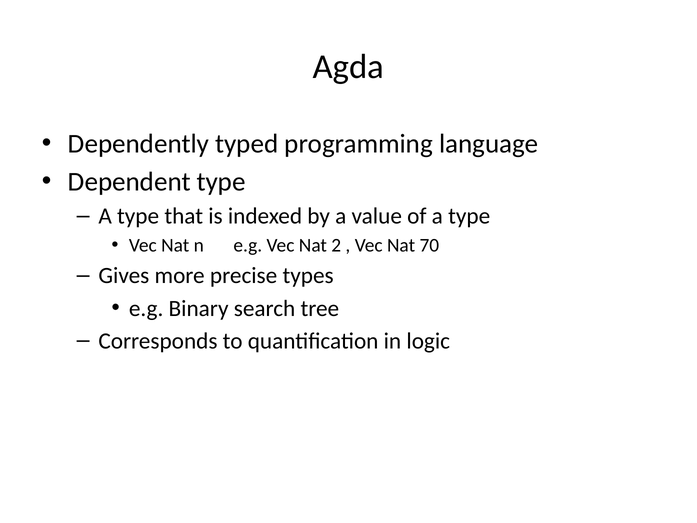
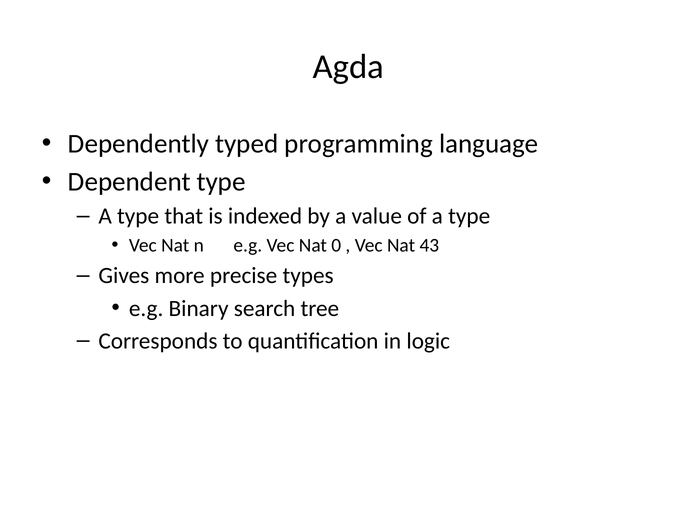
2: 2 -> 0 (336, 245)
70: 70 -> 43 (429, 245)
